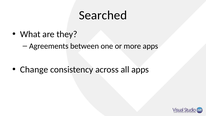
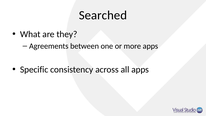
Change: Change -> Specific (34, 69)
